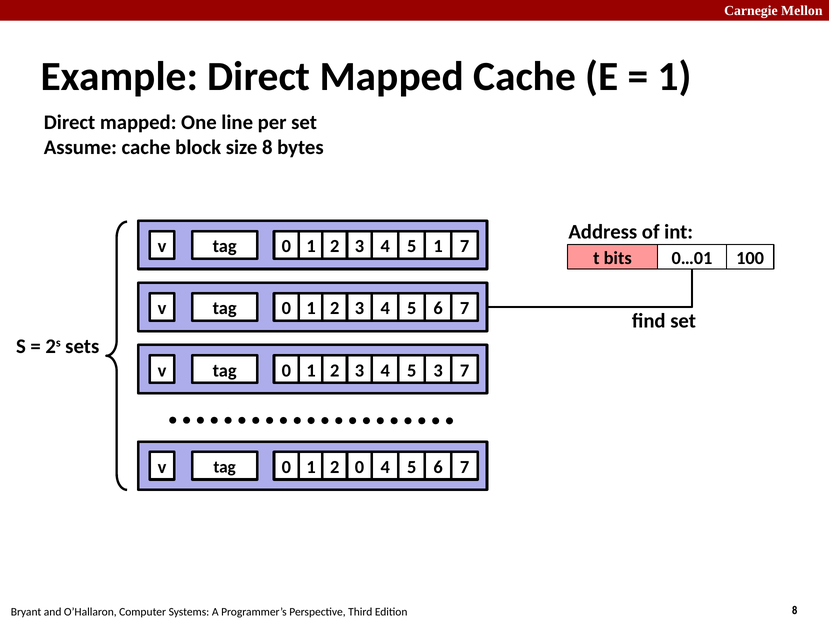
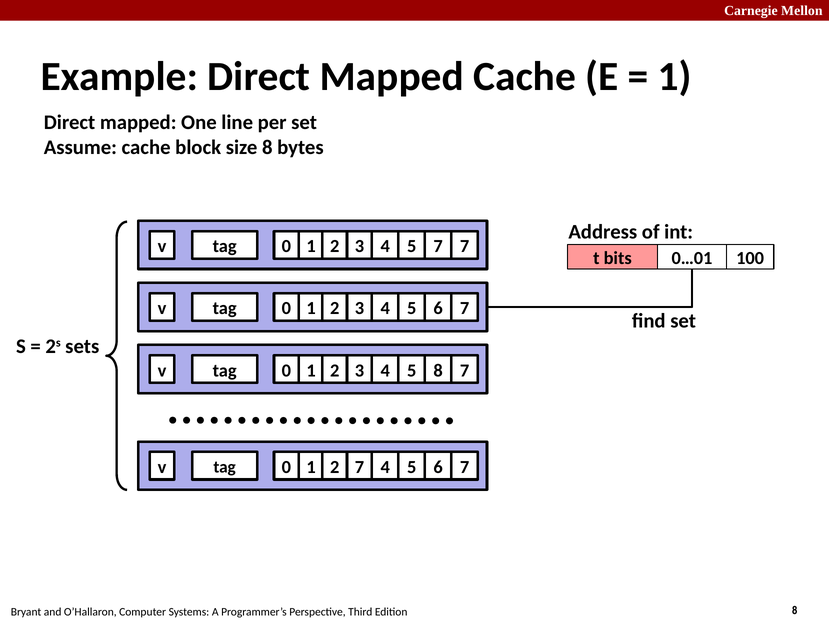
3 1: 1 -> 7 (438, 247)
3 3: 3 -> 8 (438, 371)
v 0: 0 -> 7 (359, 468)
